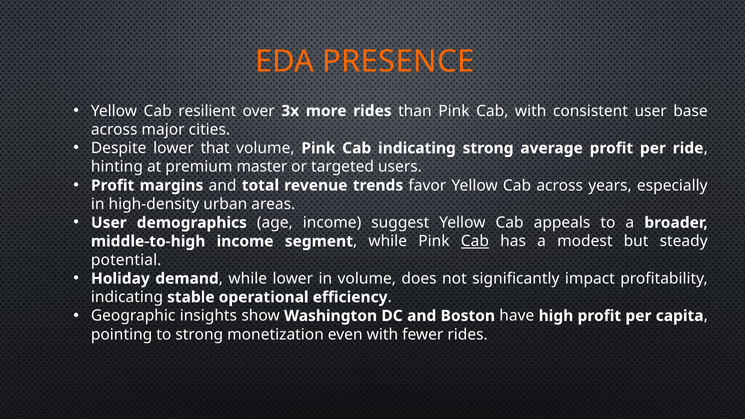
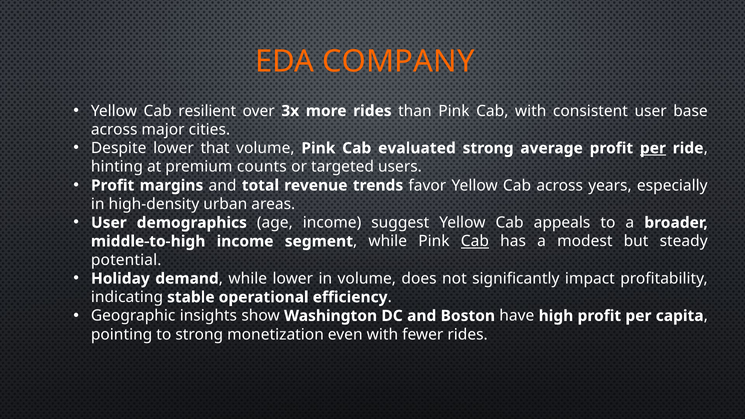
PRESENCE: PRESENCE -> COMPANY (398, 62)
Cab indicating: indicating -> evaluated (417, 148)
per underline: none -> present (653, 148)
master: master -> counts (262, 167)
